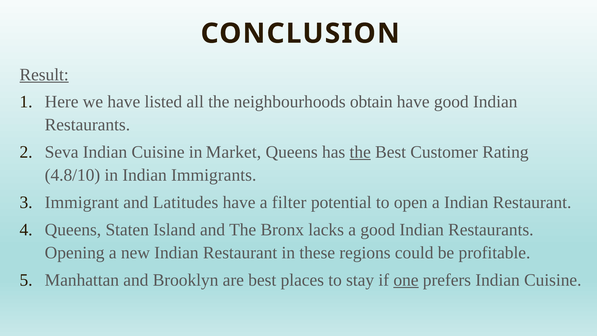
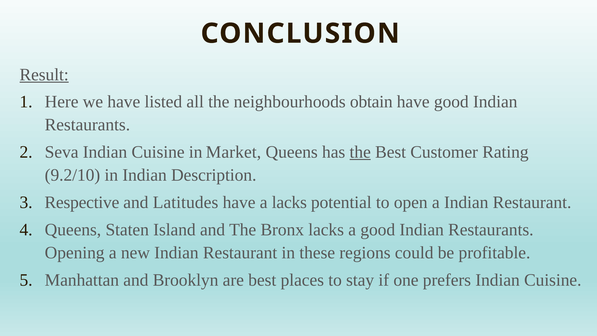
4.8/10: 4.8/10 -> 9.2/10 (72, 175)
Immigrants: Immigrants -> Description (214, 175)
Immigrant: Immigrant -> Respective (82, 202)
a filter: filter -> lacks (289, 202)
one underline: present -> none (406, 280)
